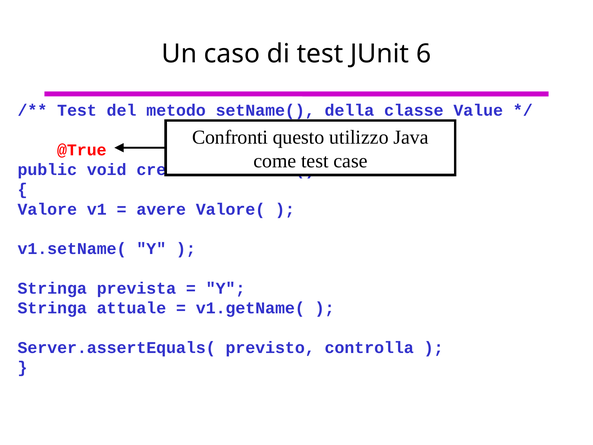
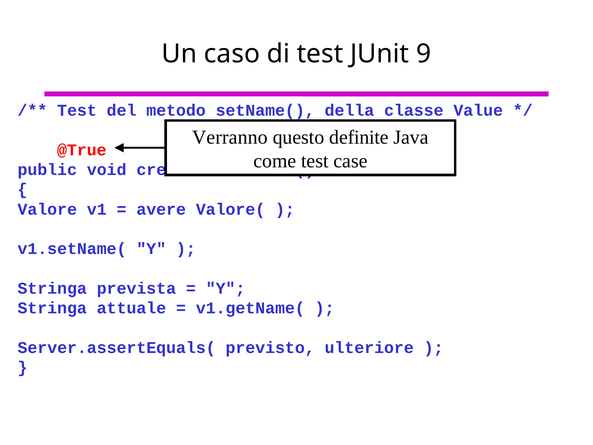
6: 6 -> 9 (424, 54)
Confronti: Confronti -> Verranno (230, 137)
utilizzo: utilizzo -> definite (359, 137)
controlla: controlla -> ulteriore (369, 348)
